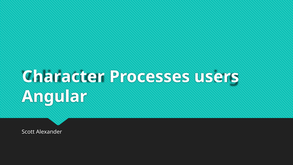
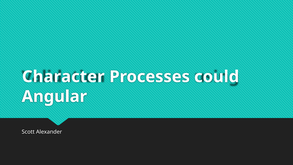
users: users -> could (217, 77)
